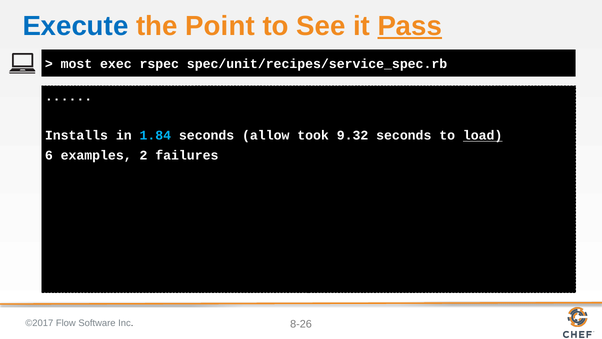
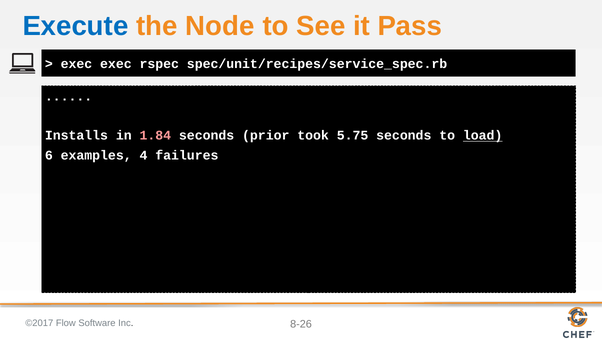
Point: Point -> Node (220, 26)
Pass underline: present -> none (410, 26)
most: most -> exec (76, 64)
1.84 colour: light blue -> pink (155, 135)
allow: allow -> prior (266, 135)
9.32: 9.32 -> 5.75 (353, 135)
2: 2 -> 4 (143, 155)
